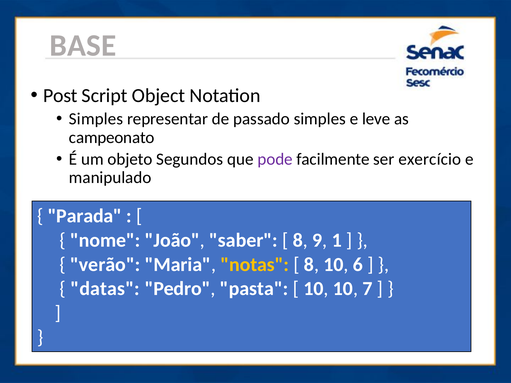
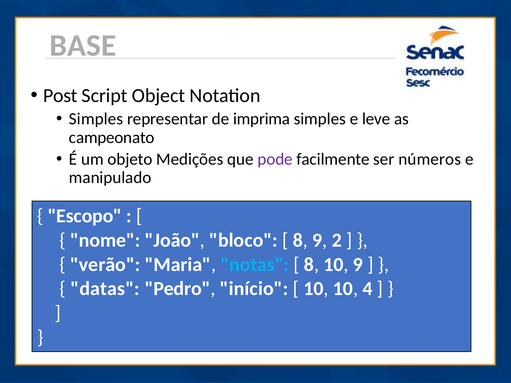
passado: passado -> imprima (262, 119)
Segundos: Segundos -> Medições (190, 159)
exercício: exercício -> números (430, 159)
Parada: Parada -> Escopo (85, 216)
saber: saber -> bloco (243, 240)
1: 1 -> 2 (337, 240)
notas colour: yellow -> light blue (255, 265)
10 6: 6 -> 9 (358, 265)
pasta: pasta -> início (254, 289)
7: 7 -> 4 (367, 289)
